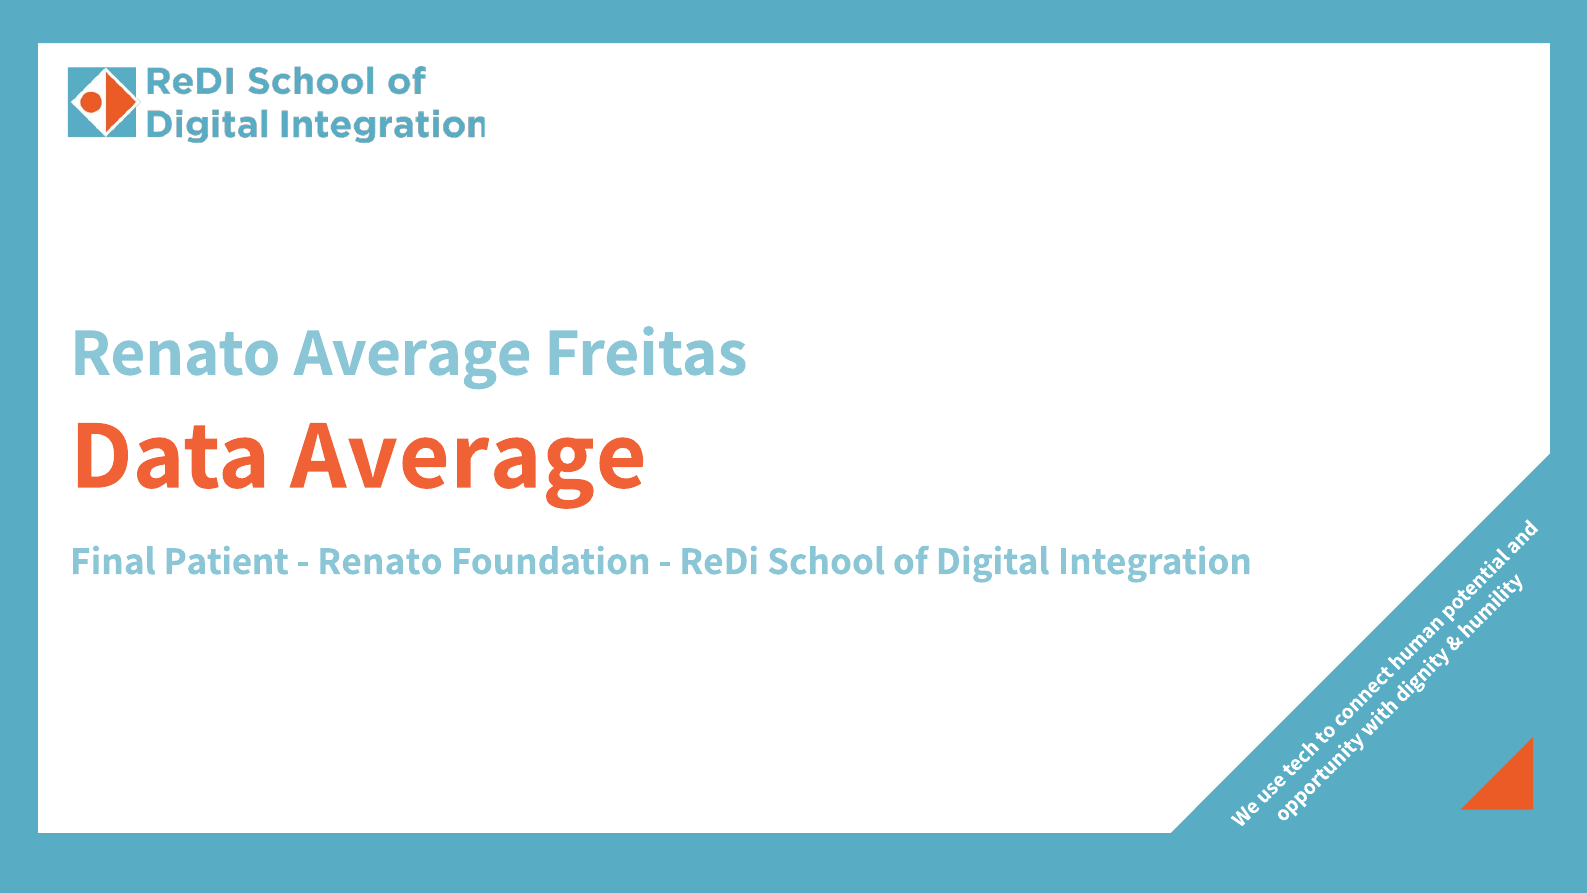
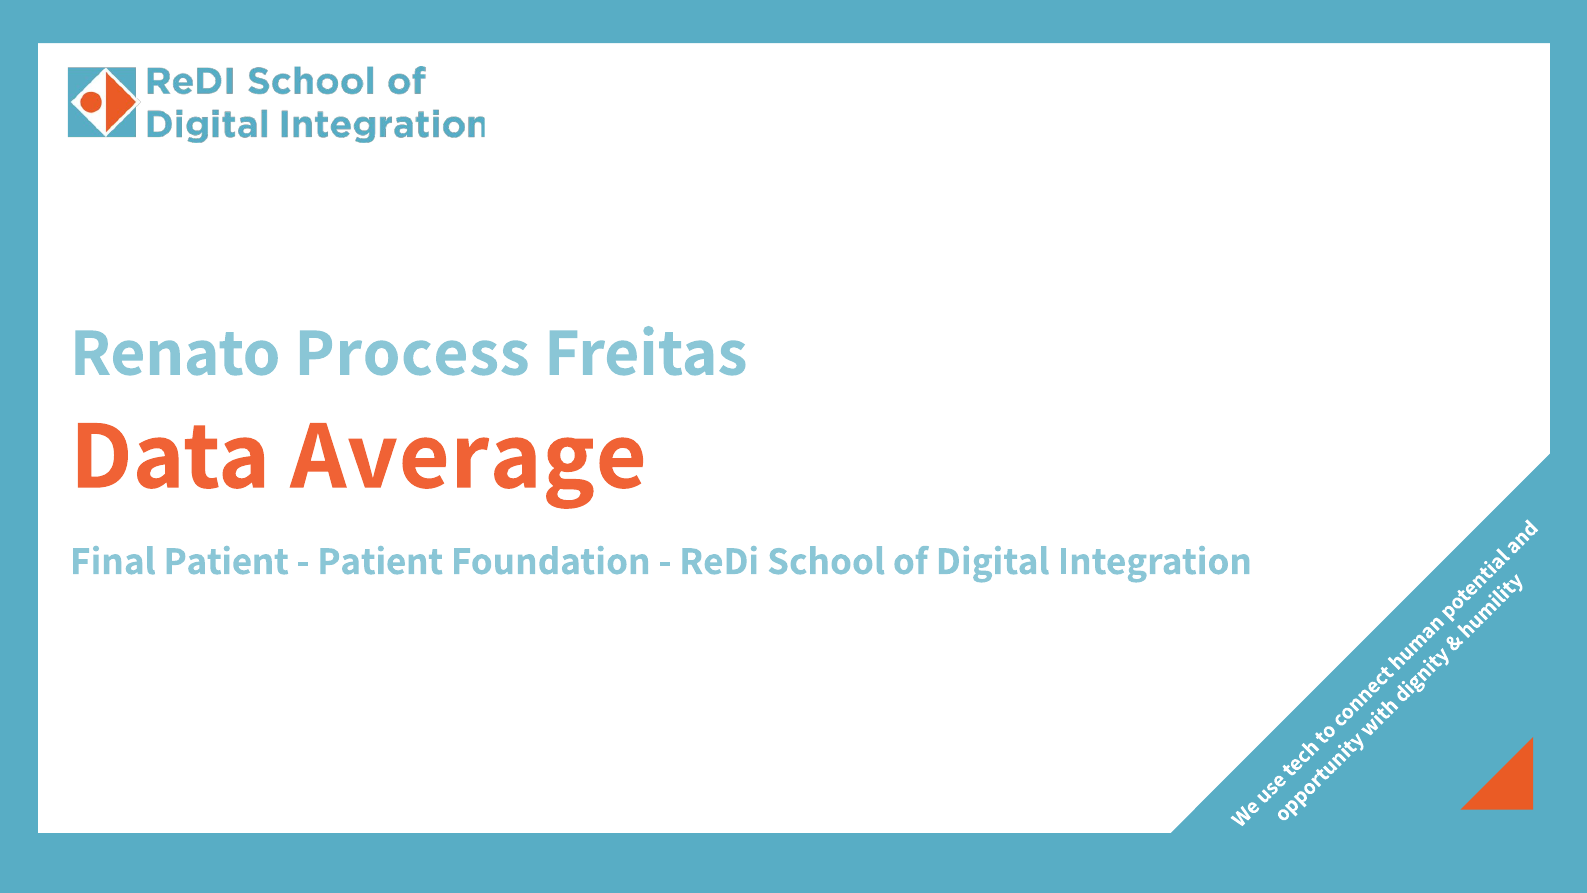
Renato Average: Average -> Process (412, 352)
Renato: Renato -> Patient (380, 561)
